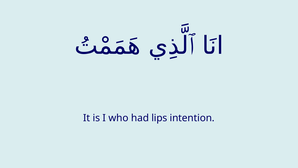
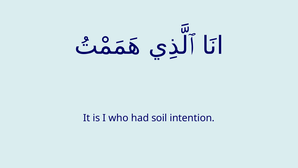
lips: lips -> soil (159, 118)
